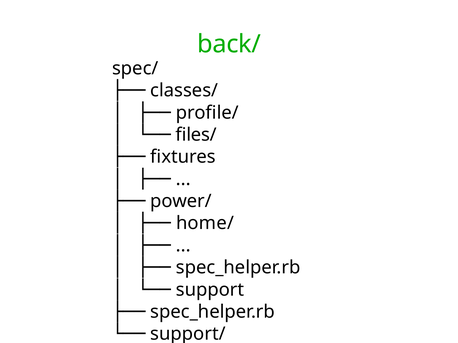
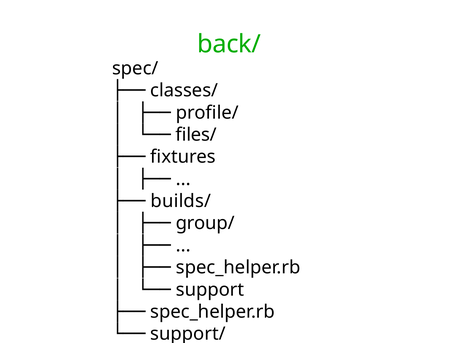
power/: power/ -> builds/ (181, 201)
home/: home/ -> group/ (205, 224)
